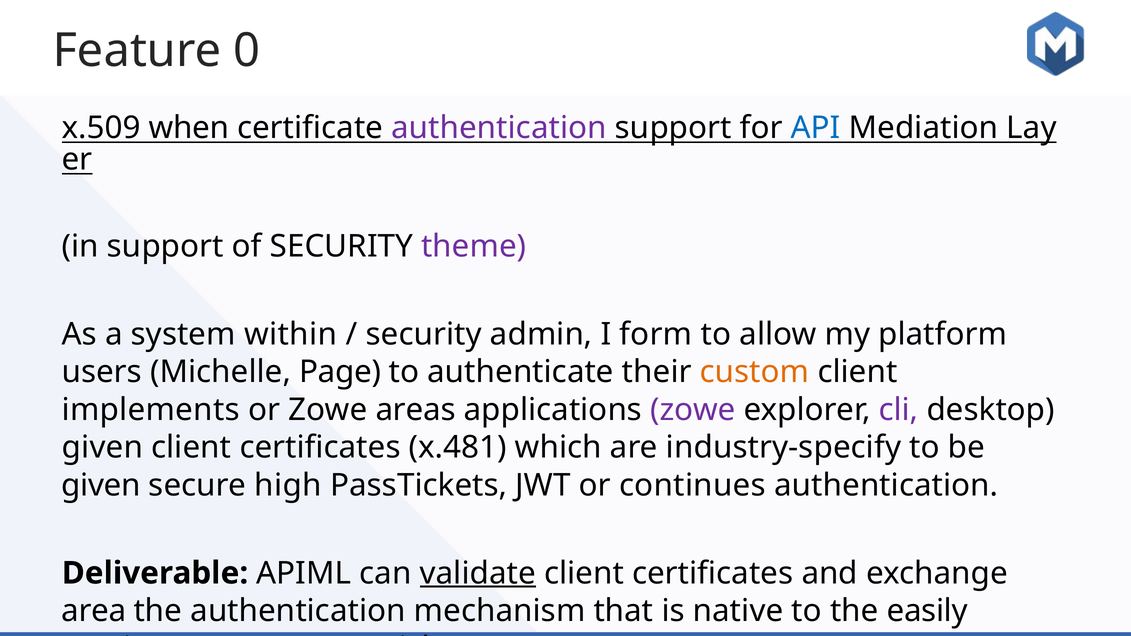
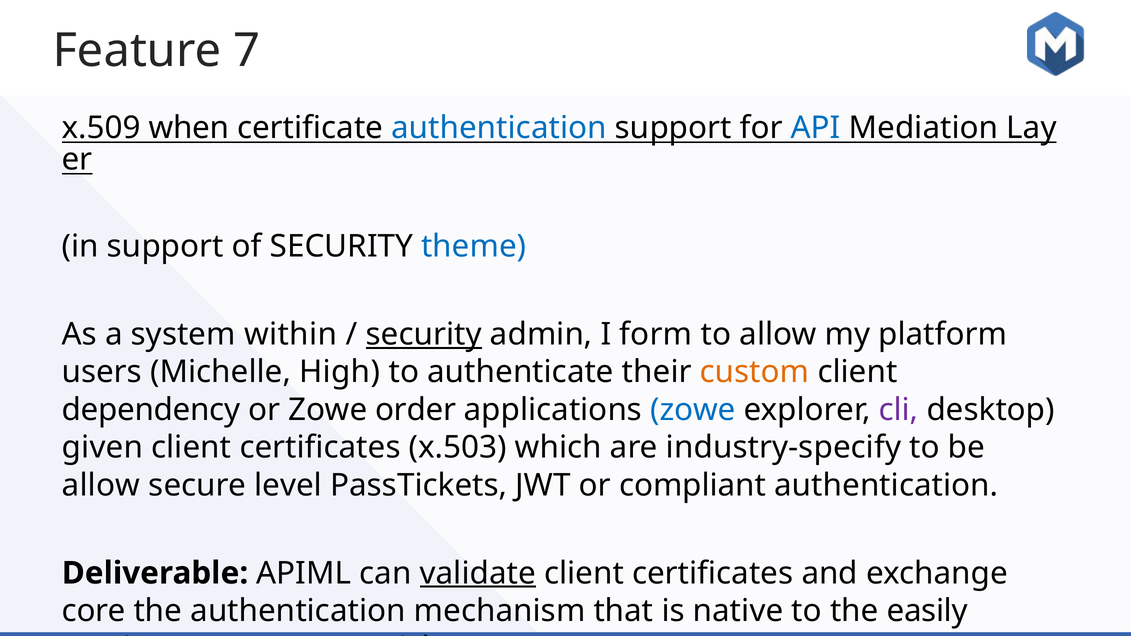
0: 0 -> 7 (247, 51)
authentication colour: purple -> blue (499, 128)
theme colour: purple -> blue (474, 247)
security underline: none -> present (424, 334)
Page: Page -> High (340, 372)
implements: implements -> dependency (151, 410)
areas: areas -> order (416, 410)
zowe colour: purple -> blue (693, 410)
x.481: x.481 -> x.503 (458, 448)
given: given -> allow (101, 485)
high: high -> level (288, 485)
continues: continues -> compliant (693, 485)
area: area -> core (94, 611)
